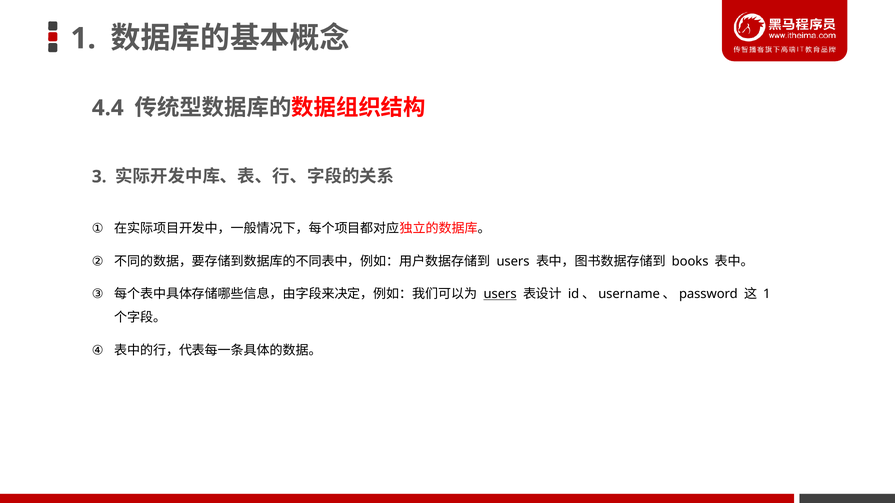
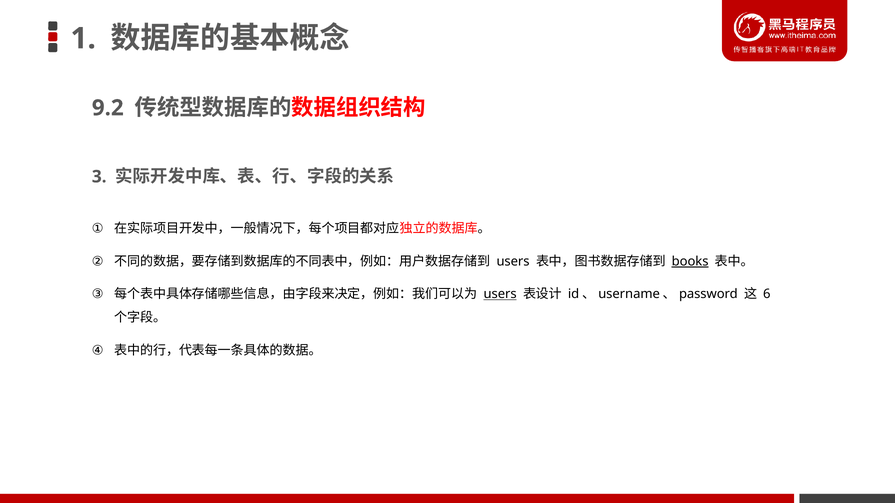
4.4: 4.4 -> 9.2 (108, 108)
books underline: none -> present (690, 262)
1: 1 -> 6 (767, 294)
